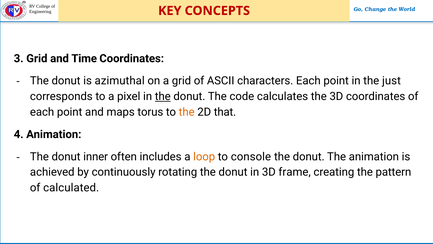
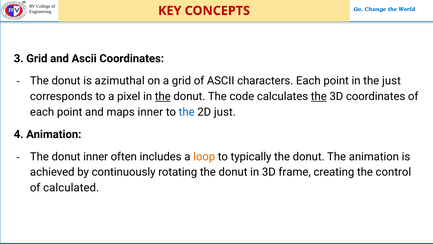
and Time: Time -> Ascii (84, 58)
the underline: none -> present (319, 96)
maps torus: torus -> inner (150, 112)
the colour: orange -> blue (187, 112)
2D that: that -> just (225, 112)
console: console -> typically (251, 156)
pattern: pattern -> control (393, 172)
